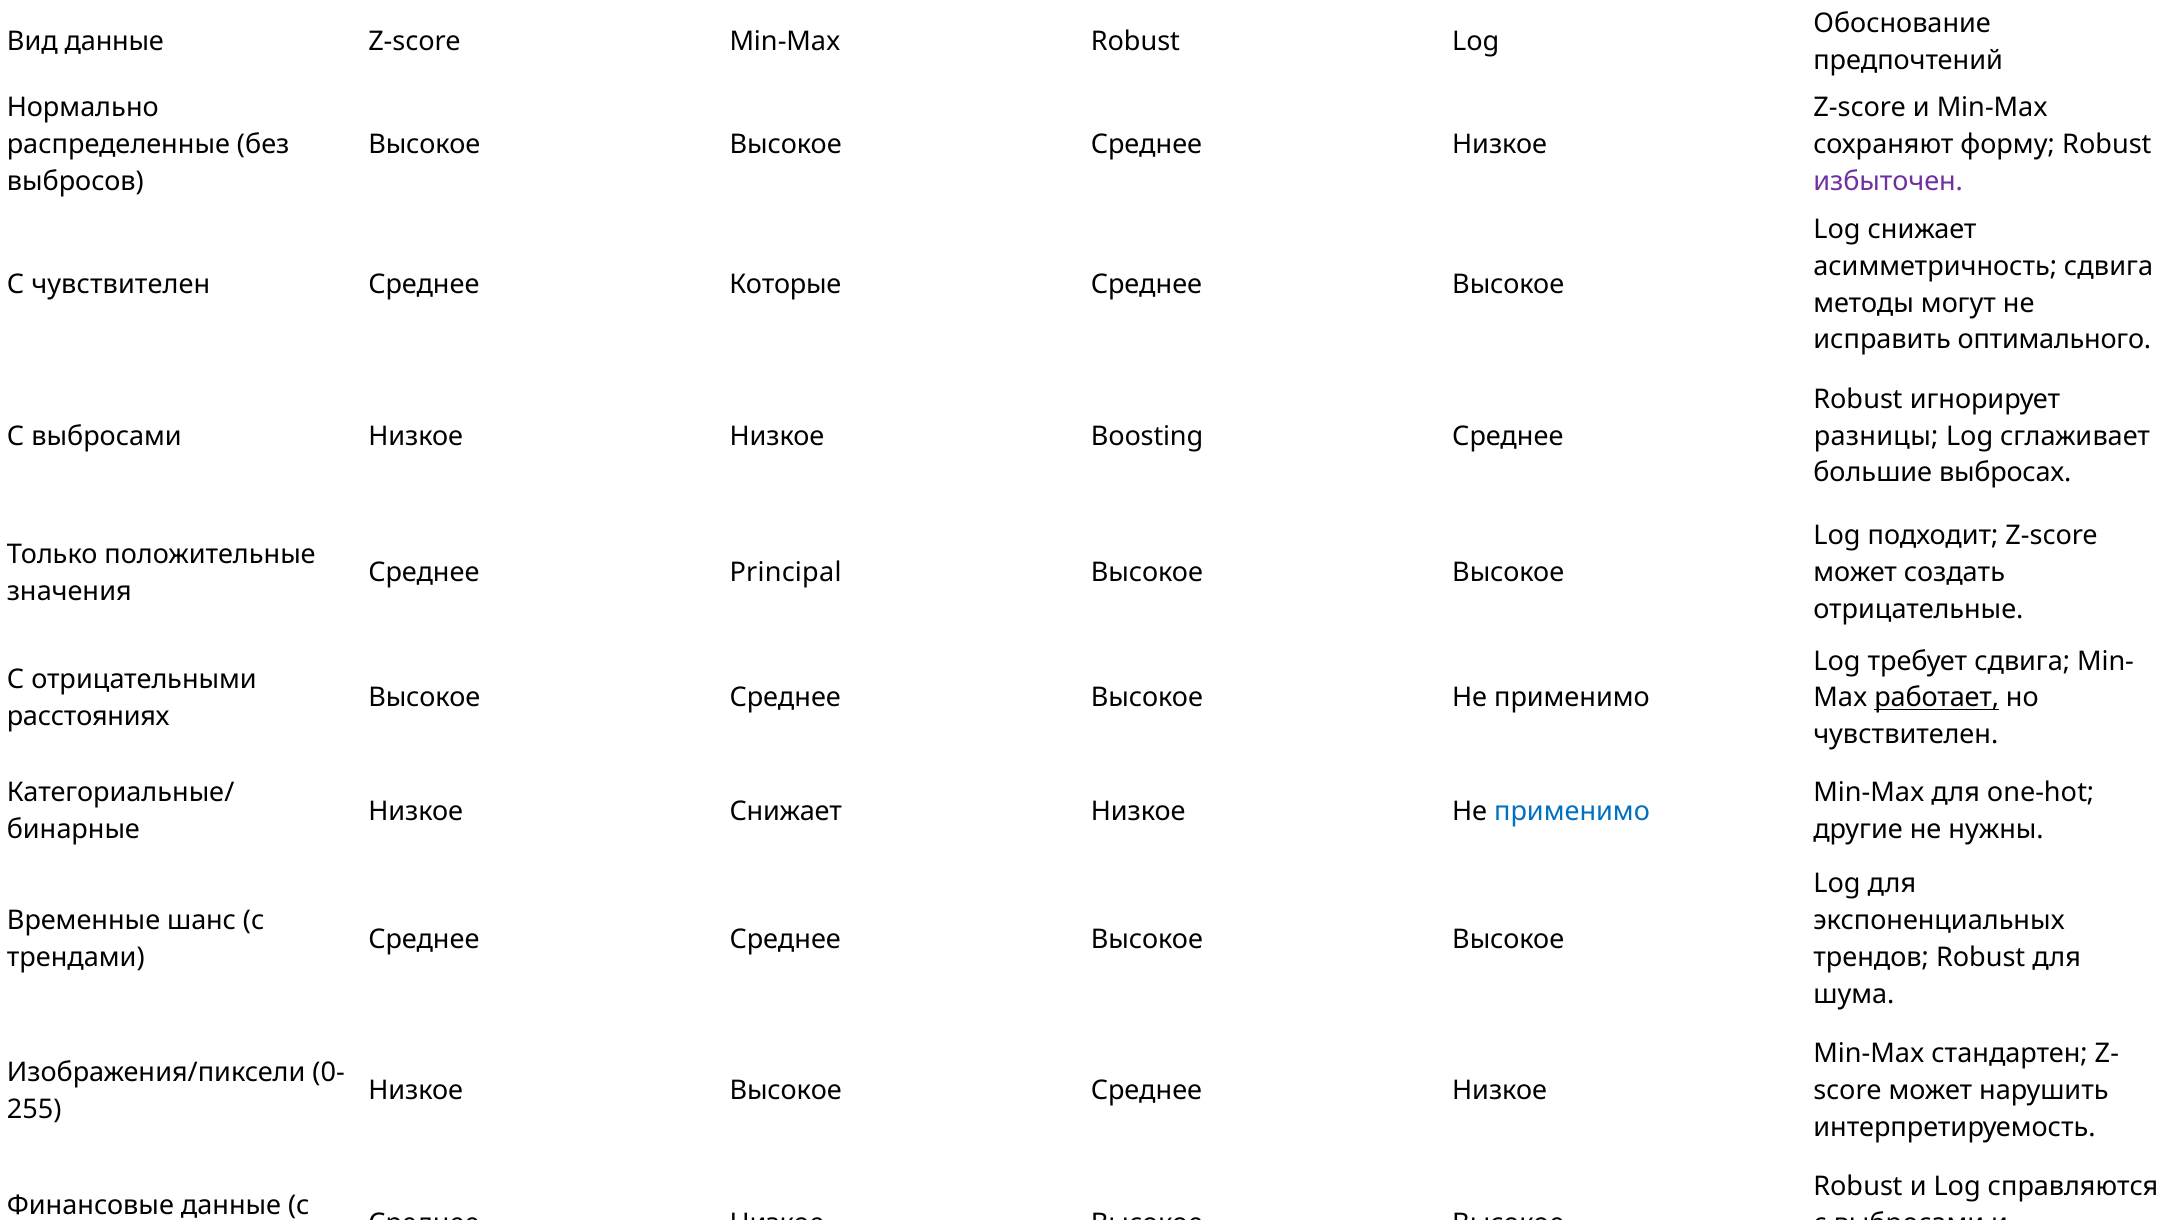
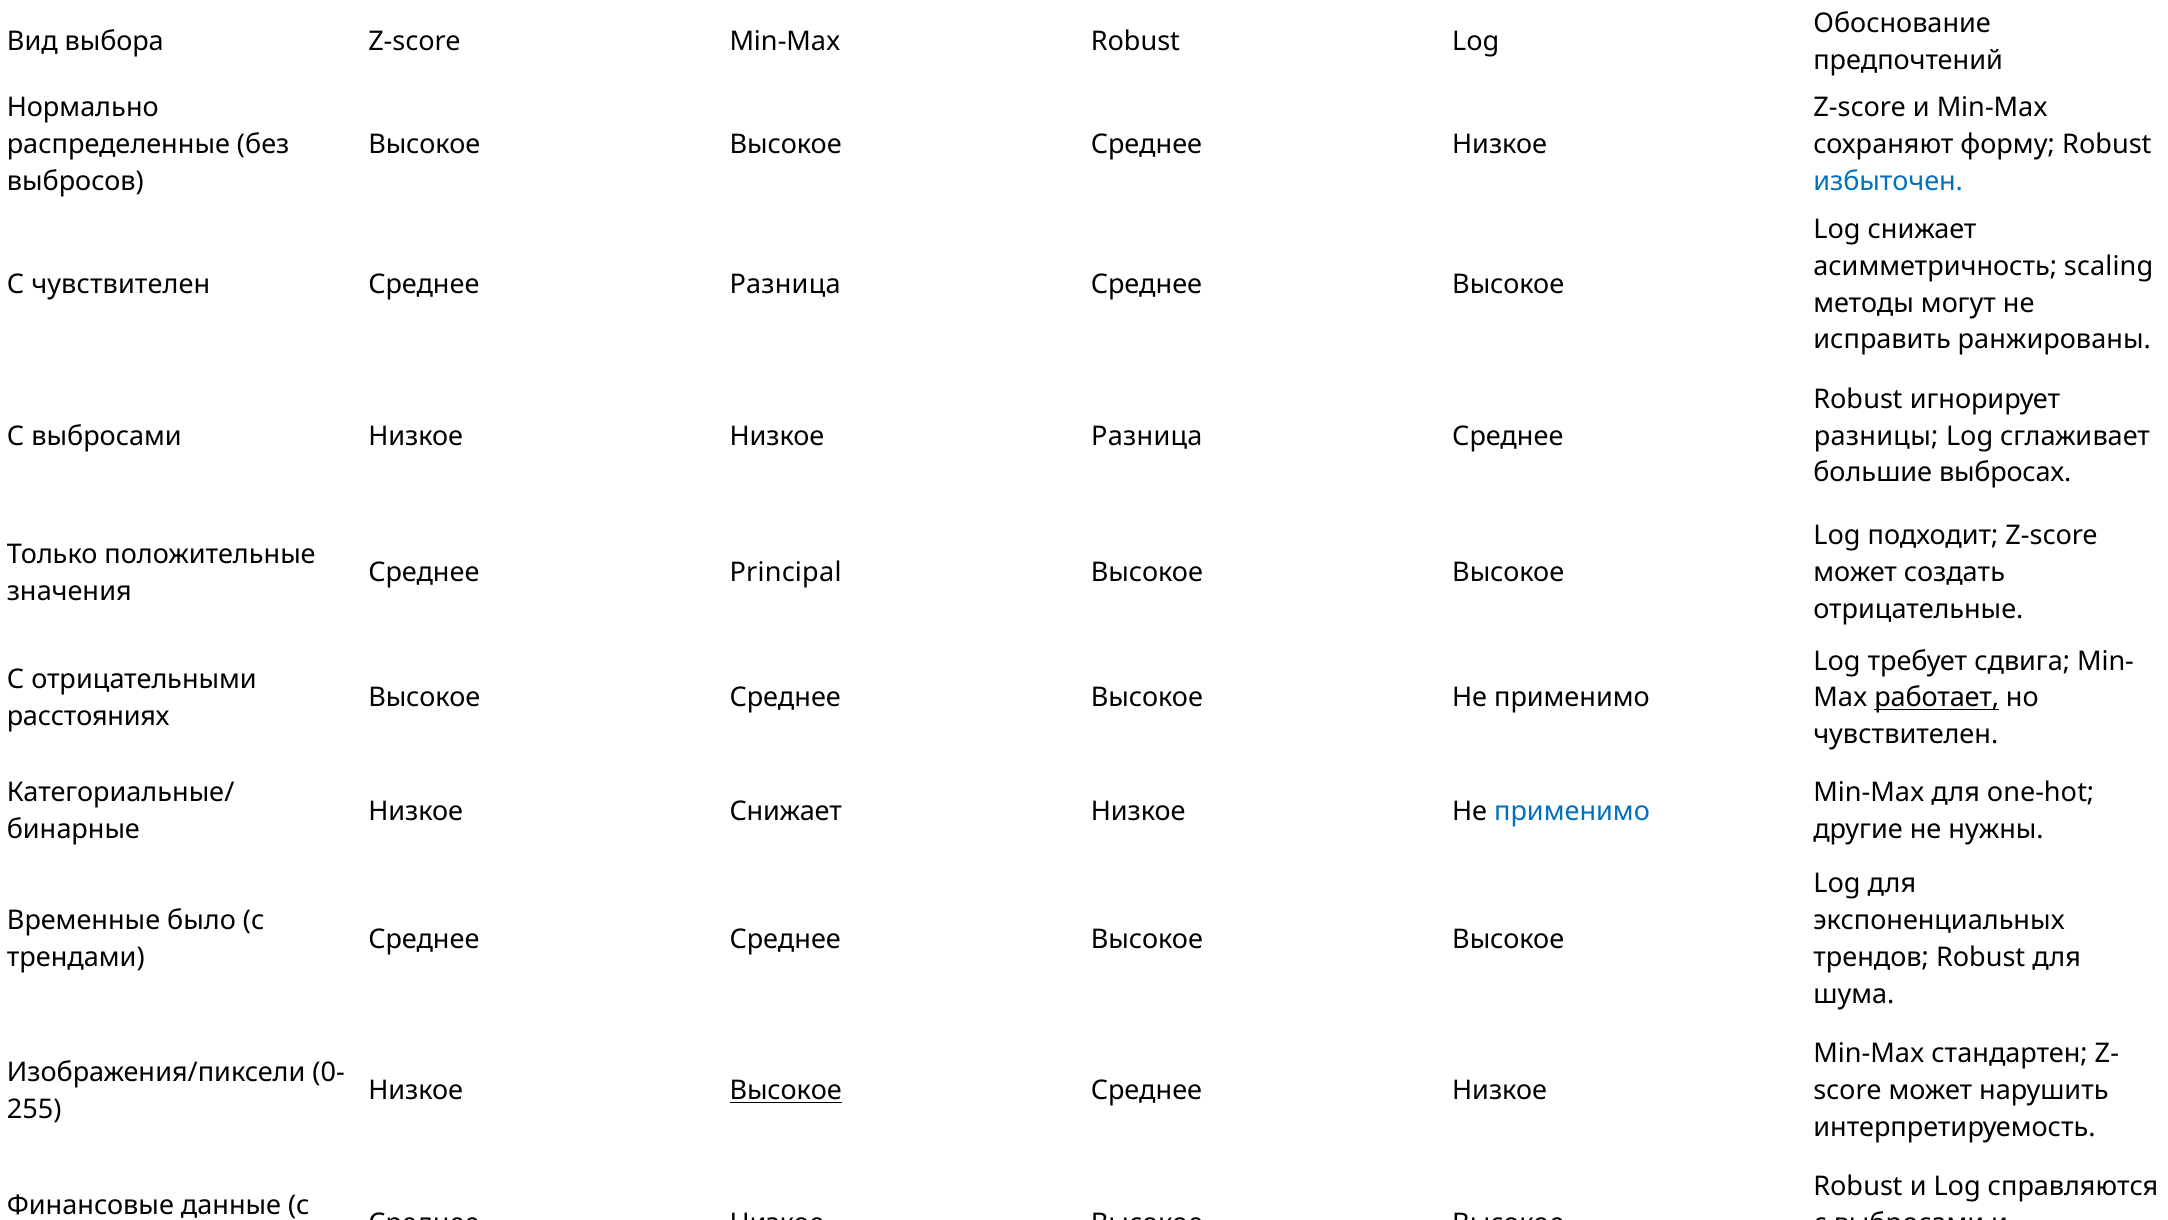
Вид данные: данные -> выбора (114, 42)
избыточен colour: purple -> blue (1888, 182)
асимметричность сдвига: сдвига -> scaling (2109, 266)
Среднее Которые: Которые -> Разница (785, 285)
оптимального: оптимального -> ранжированы (2054, 340)
Низкое Boosting: Boosting -> Разница (1147, 436)
шанс: шанс -> было (202, 920)
Высокое underline: none -> present (786, 1090)
